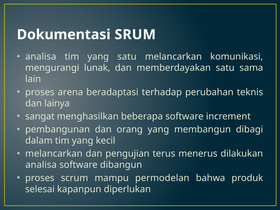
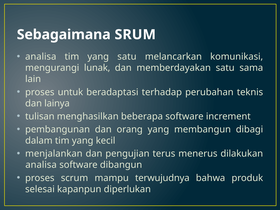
Dokumentasi: Dokumentasi -> Sebagaimana (64, 35)
arena: arena -> untuk (70, 92)
sangat: sangat -> tulisan (40, 116)
melancarkan: melancarkan -> menjalankan (54, 154)
permodelan: permodelan -> terwujudnya (162, 178)
